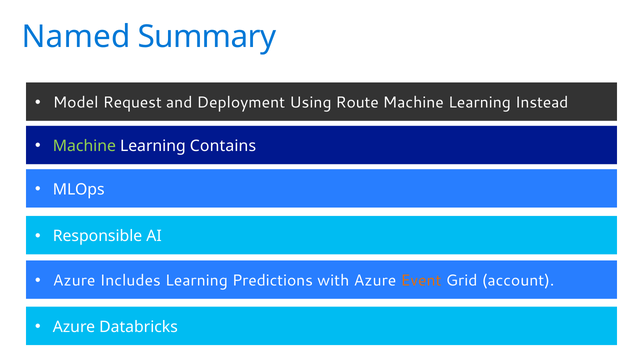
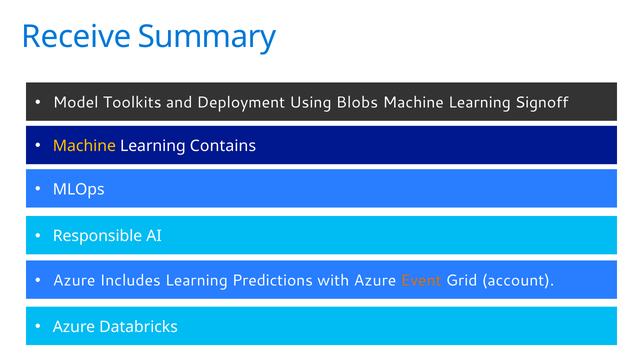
Named: Named -> Receive (76, 37)
Request: Request -> Toolkits (132, 103)
Route: Route -> Blobs (357, 103)
Instead: Instead -> Signoff (542, 103)
Machine colour: light green -> yellow (84, 146)
